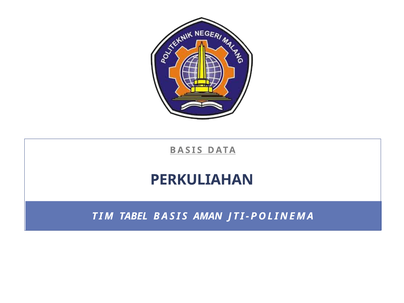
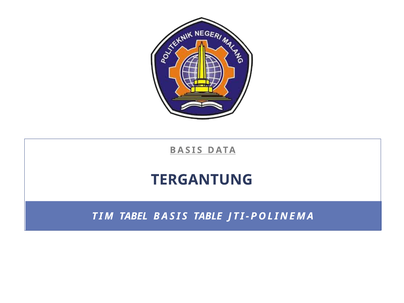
PERKULIAHAN: PERKULIAHAN -> TERGANTUNG (202, 180)
AMAN: AMAN -> TABLE (208, 216)
